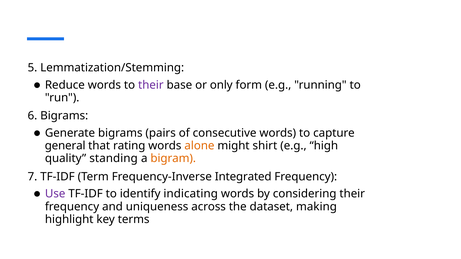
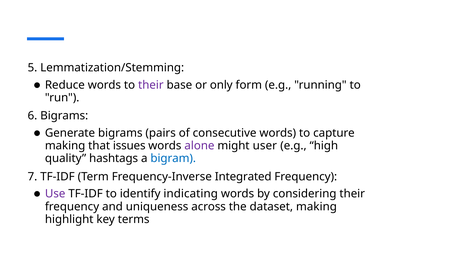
general: general -> making (65, 146)
rating: rating -> issues (129, 146)
alone colour: orange -> purple (199, 146)
shirt: shirt -> user (265, 146)
standing: standing -> hashtags (114, 159)
bigram colour: orange -> blue (173, 159)
